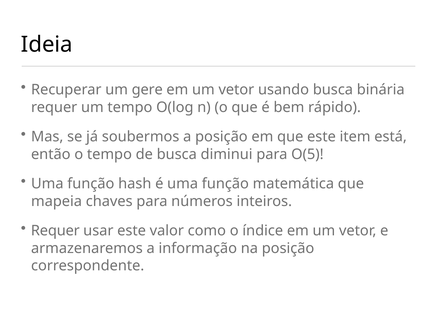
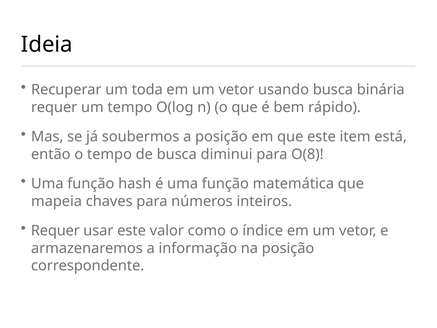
gere: gere -> toda (147, 90)
O(5: O(5 -> O(8 (307, 154)
